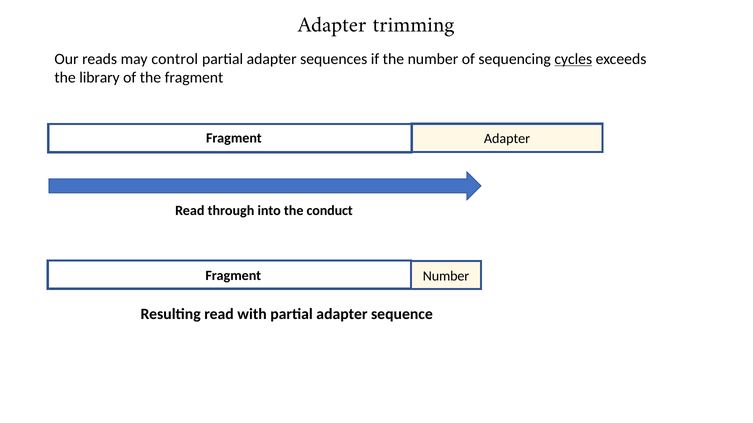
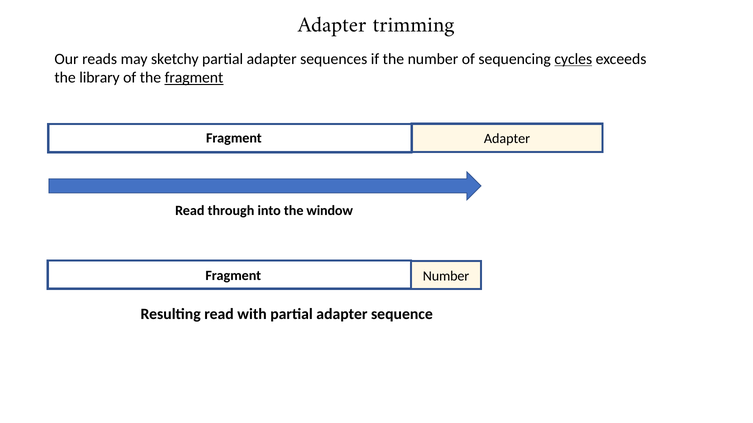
control: control -> sketchy (175, 59)
fragment underline: none -> present (194, 78)
conduct: conduct -> window (330, 211)
